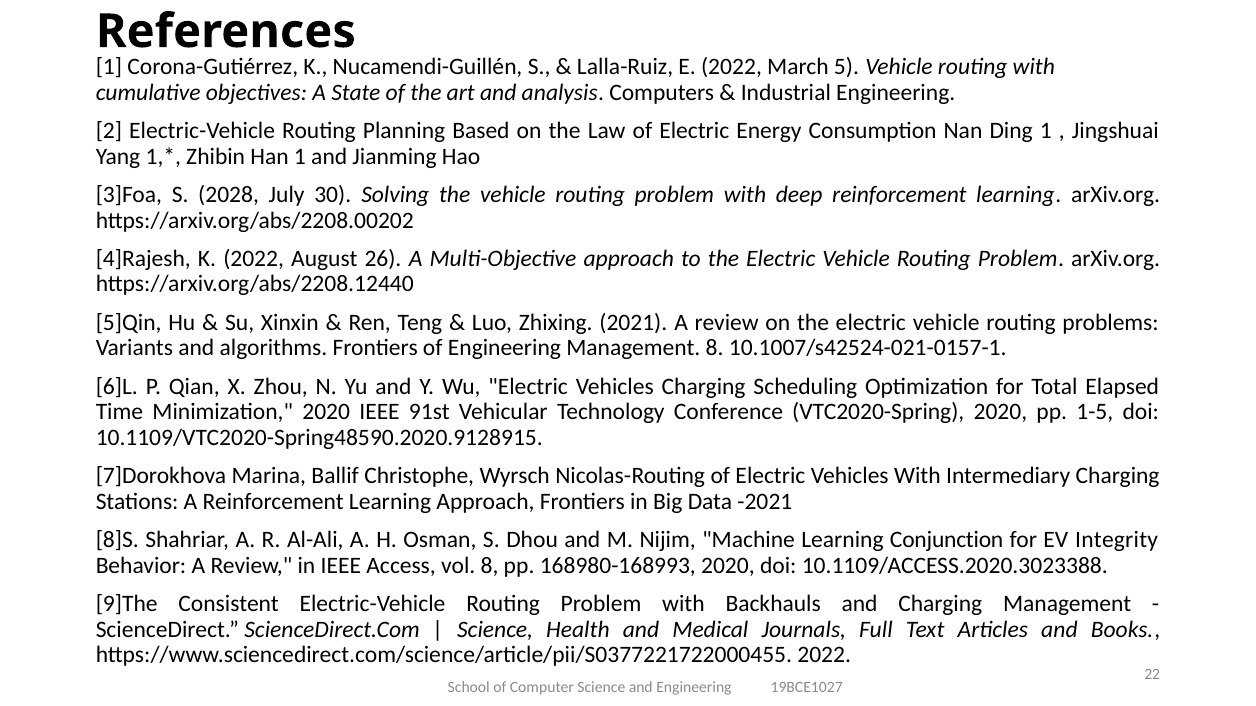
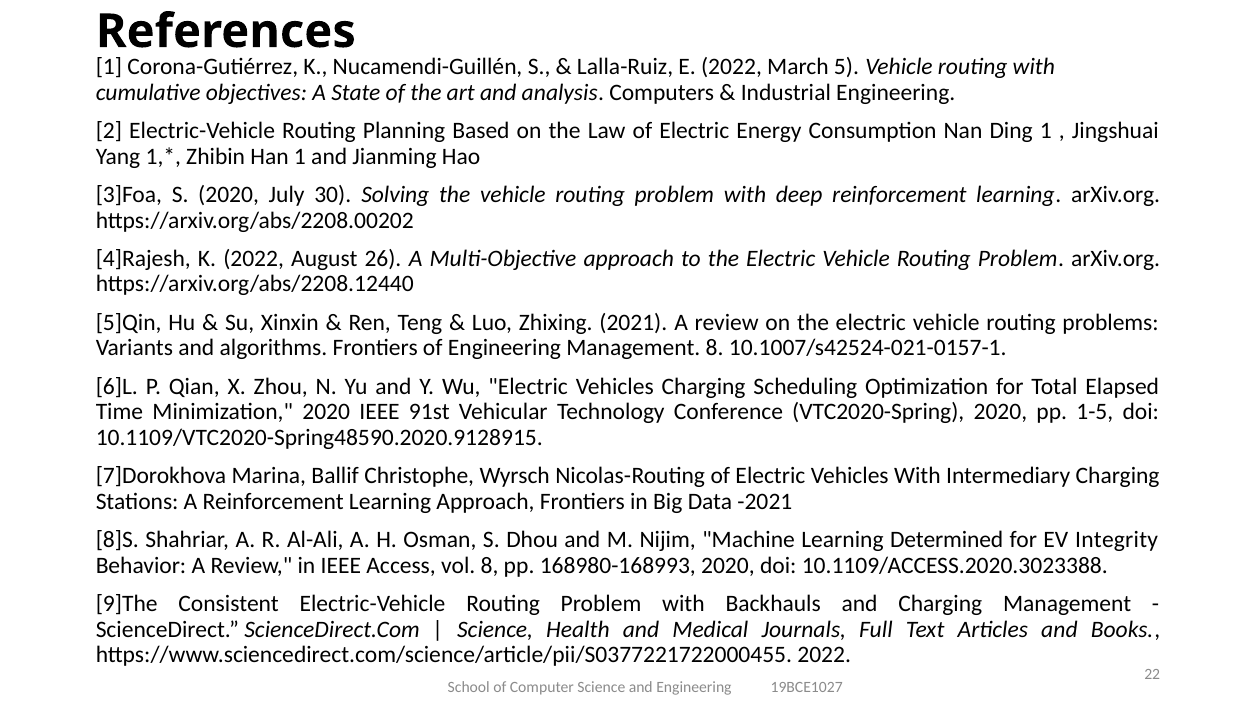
S 2028: 2028 -> 2020 (229, 195)
Conjunction: Conjunction -> Determined (947, 540)
